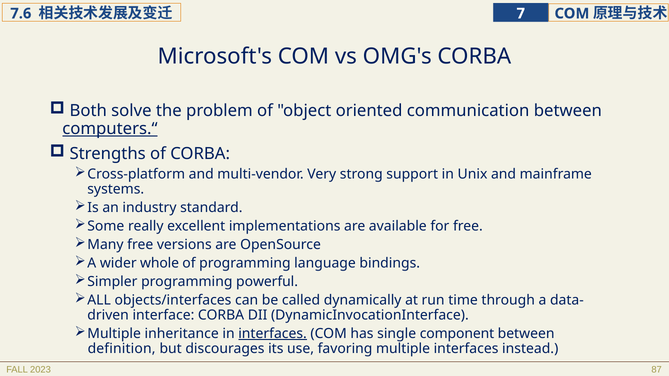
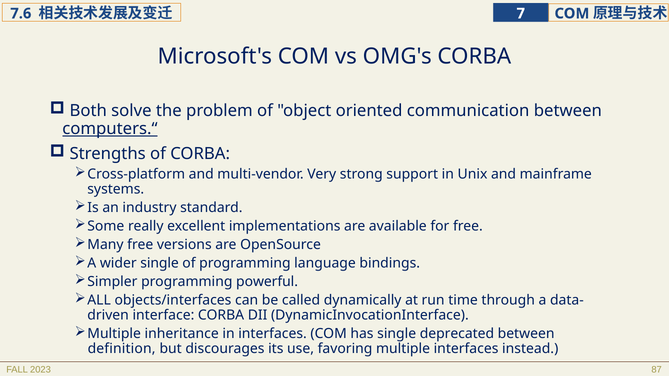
wider whole: whole -> single (160, 263)
interfaces underline: present -> none (273, 334)
component: component -> deprecated (457, 334)
